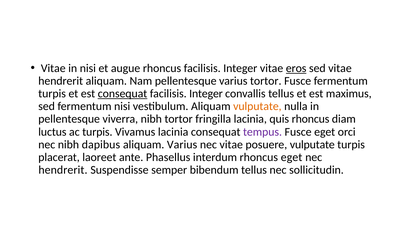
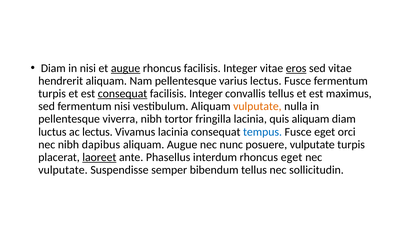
Vitae: Vitae -> Diam (53, 68)
augue underline: none -> present (126, 68)
varius tortor: tortor -> lectus (266, 81)
quis rhoncus: rhoncus -> aliquam (311, 119)
ac turpis: turpis -> lectus (97, 132)
tempus colour: purple -> blue (263, 132)
aliquam Varius: Varius -> Augue (182, 144)
nec vitae: vitae -> nunc (231, 144)
laoreet underline: none -> present (99, 157)
hendrerit: hendrerit -> vulputate (63, 170)
